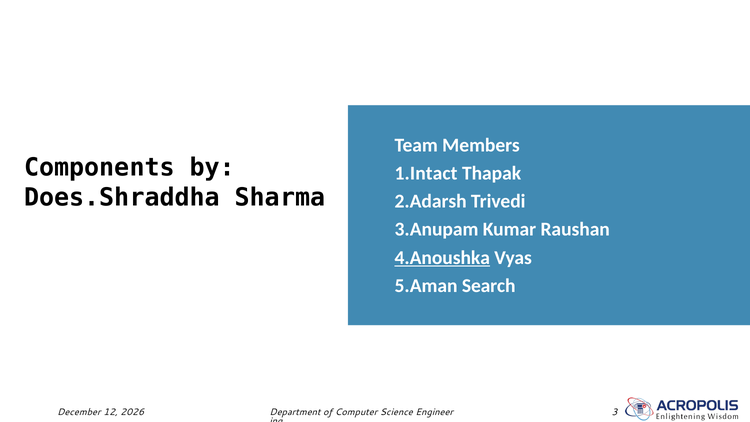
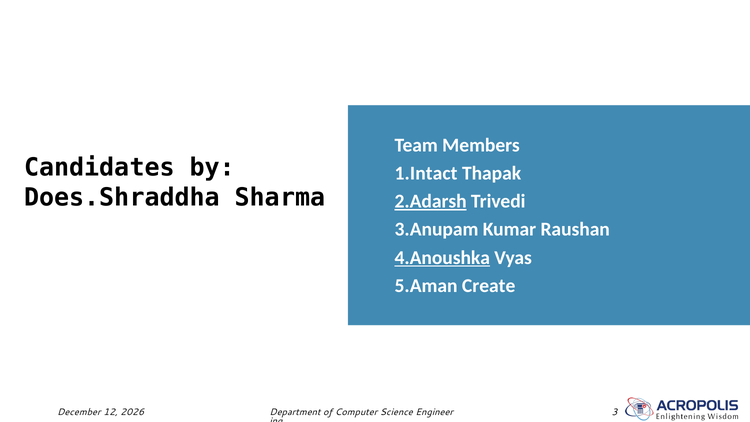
Components: Components -> Candidates (99, 167)
2.Adarsh underline: none -> present (431, 201)
Search: Search -> Create (489, 286)
